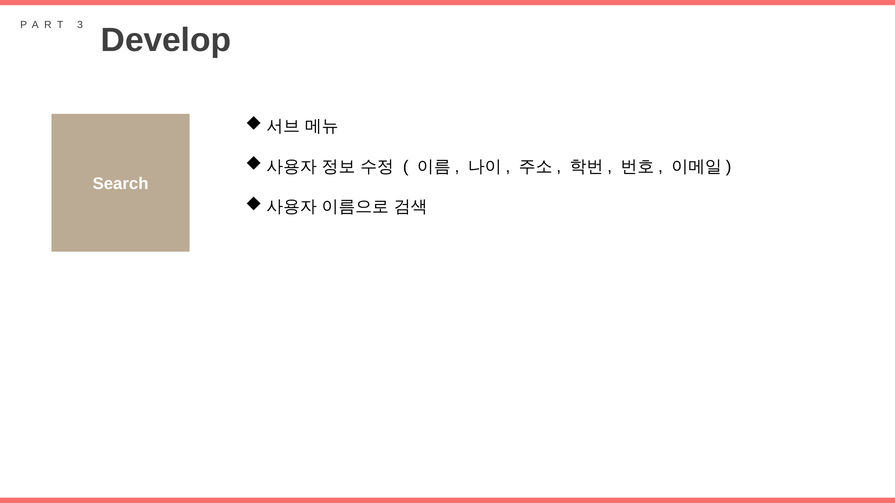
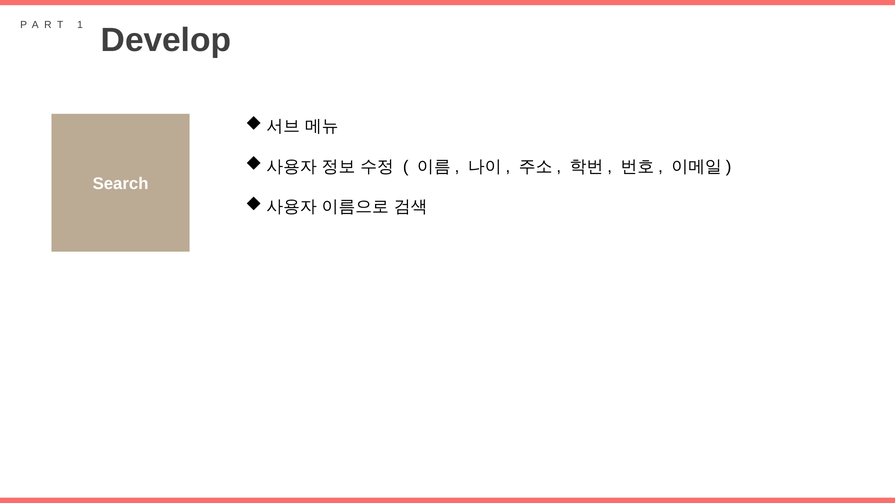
3: 3 -> 1 (80, 25)
